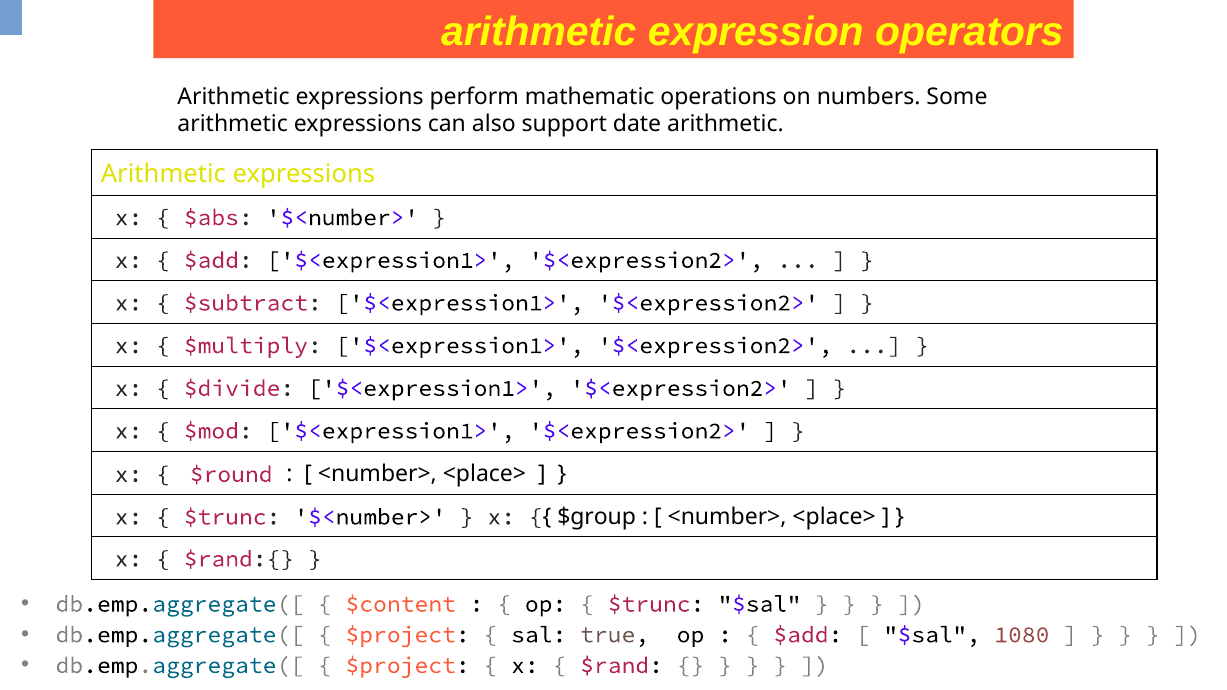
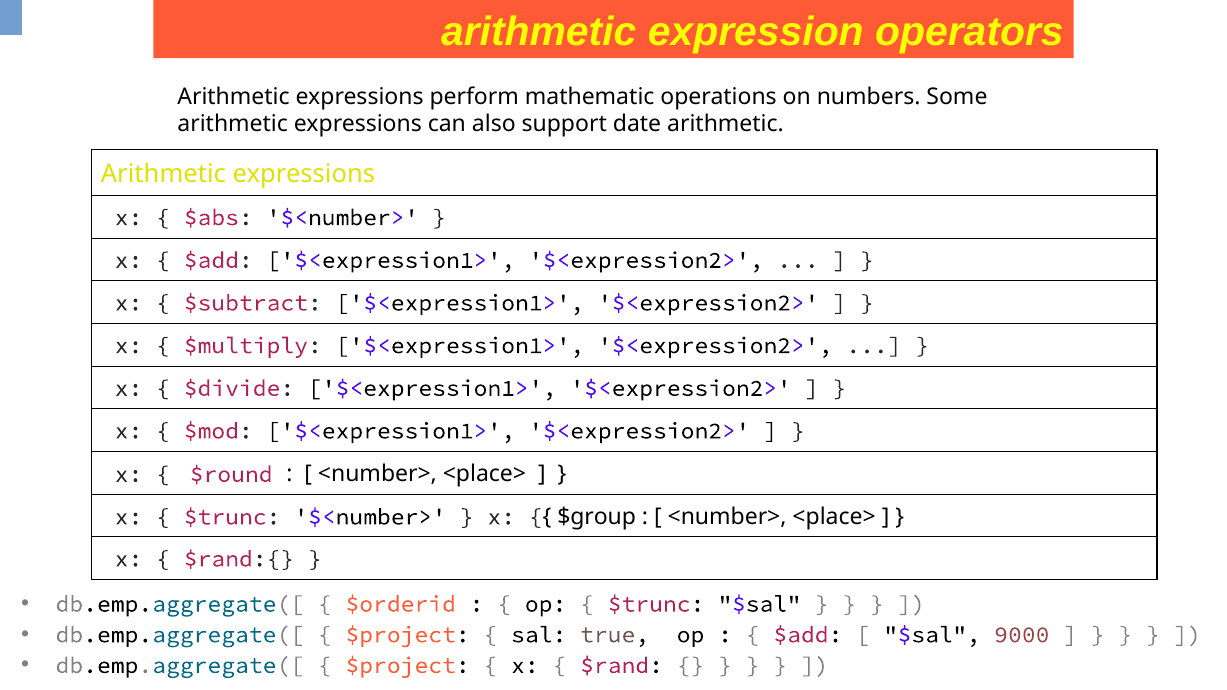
$content: $content -> $orderid (401, 604)
1080: 1080 -> 9000 (1022, 635)
